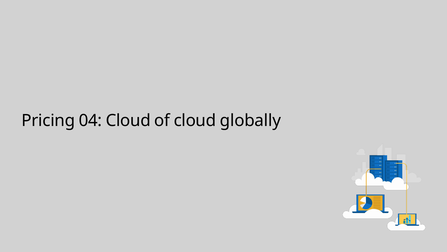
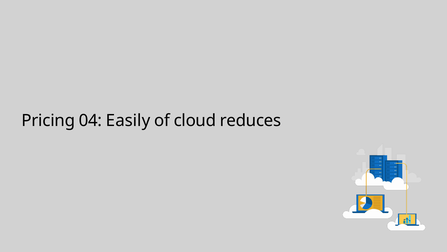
04 Cloud: Cloud -> Easily (128, 120)
globally: globally -> reduces (251, 120)
